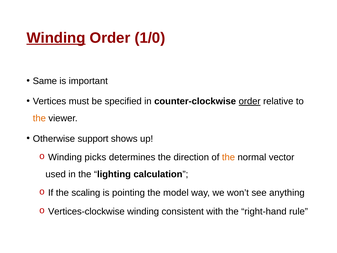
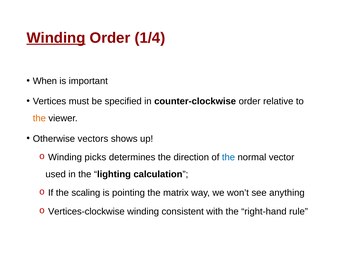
1/0: 1/0 -> 1/4 (150, 38)
Same: Same -> When (45, 81)
order underline: present -> none (250, 101)
support: support -> vectors (93, 139)
the colour: orange -> blue (228, 157)
model: model -> matrix (176, 193)
